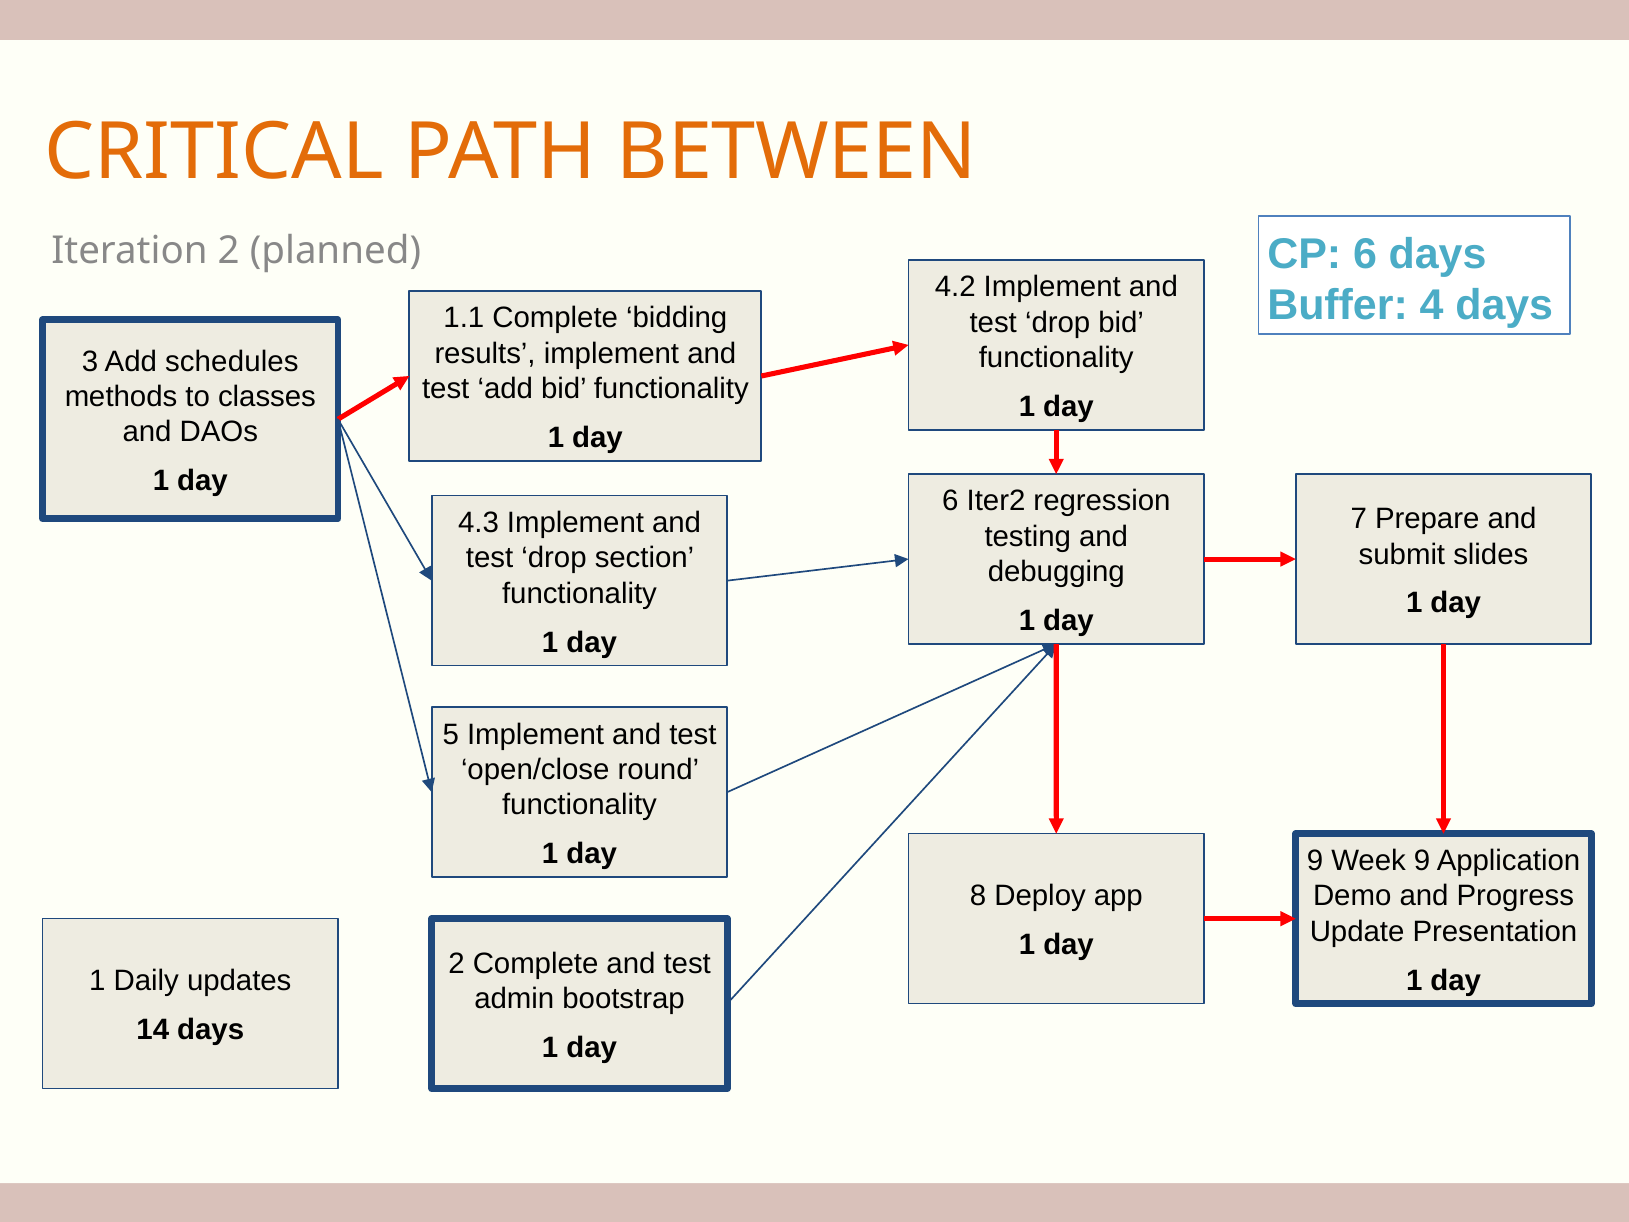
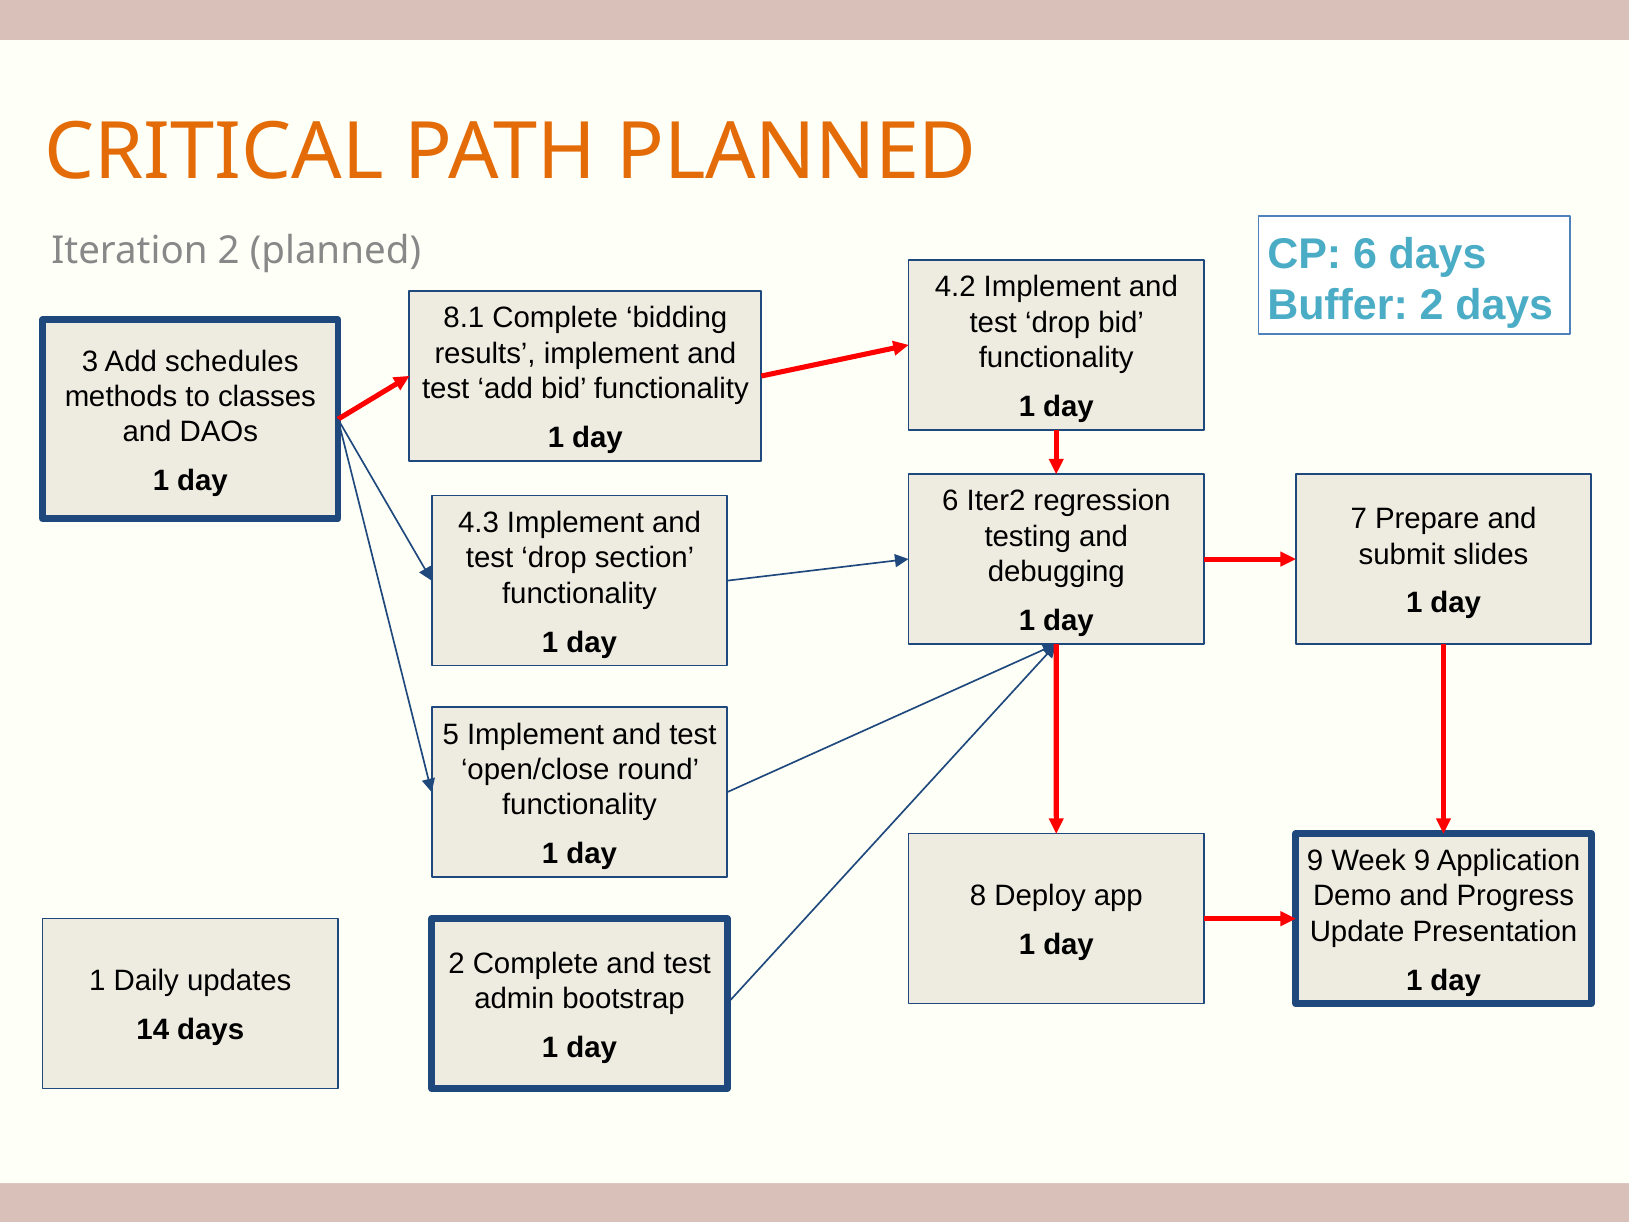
PATH BETWEEN: BETWEEN -> PLANNED (797, 152)
Buffer 4: 4 -> 2 (1432, 305)
1.1: 1.1 -> 8.1 (464, 318)
